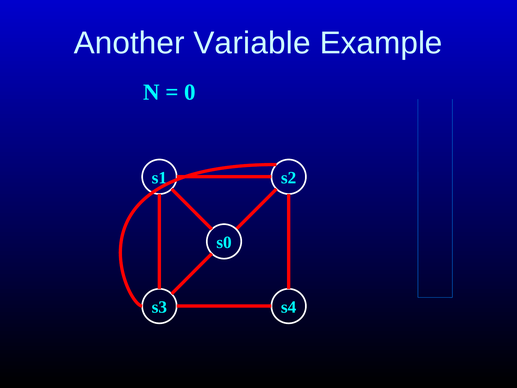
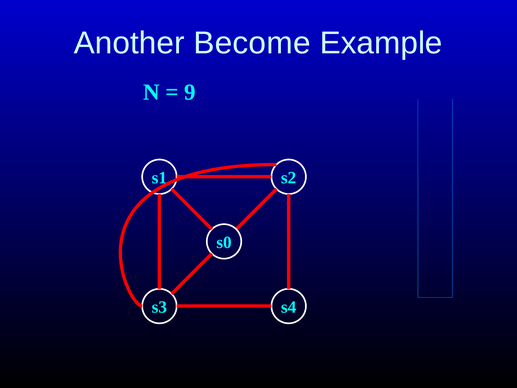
Variable: Variable -> Become (252, 43)
0: 0 -> 9 (190, 92)
